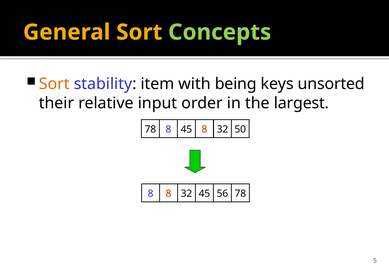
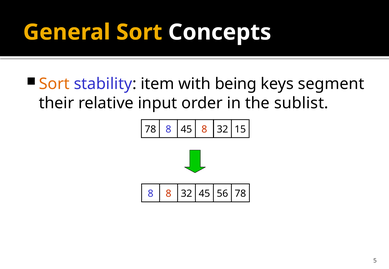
Concepts colour: light green -> white (220, 32)
unsorted: unsorted -> segment (331, 84)
largest: largest -> sublist (301, 103)
50: 50 -> 15 (240, 130)
